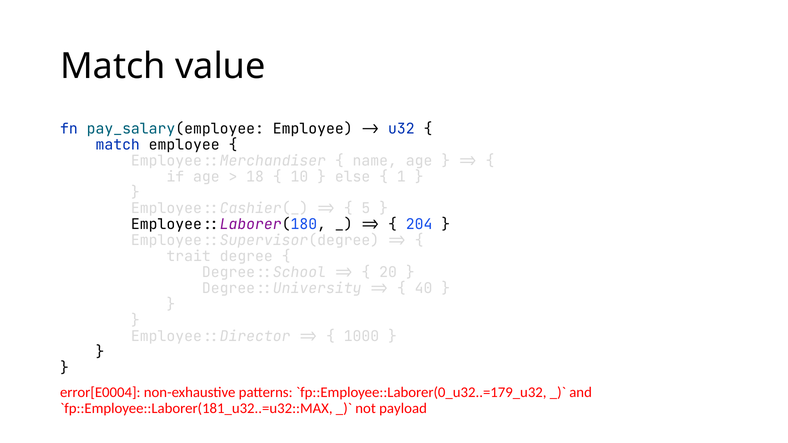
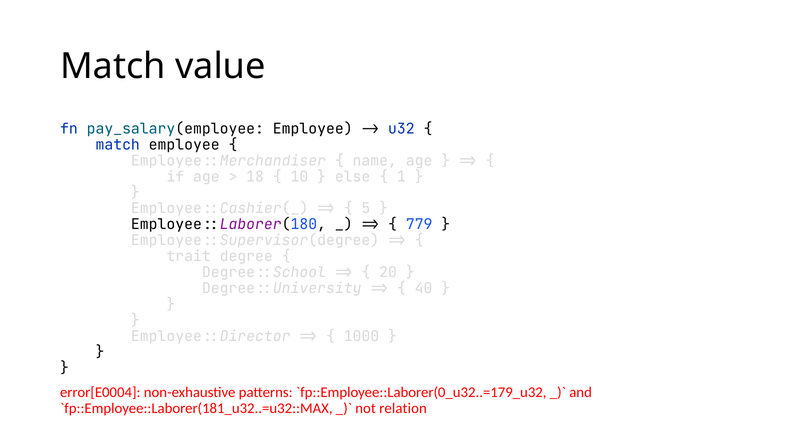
204: 204 -> 779 (419, 225)
payload: payload -> relation (403, 408)
